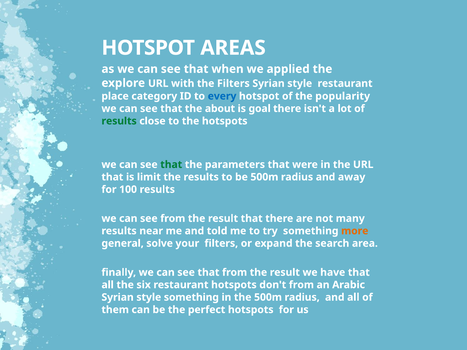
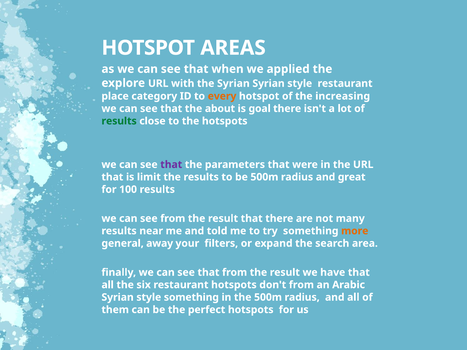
the Filters: Filters -> Syrian (233, 84)
every colour: blue -> orange (222, 96)
popularity: popularity -> increasing (343, 96)
that colour: green -> purple (171, 165)
away: away -> great (352, 177)
solve: solve -> away (160, 244)
